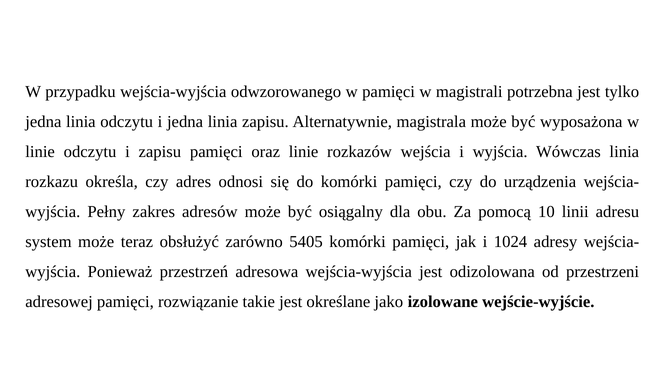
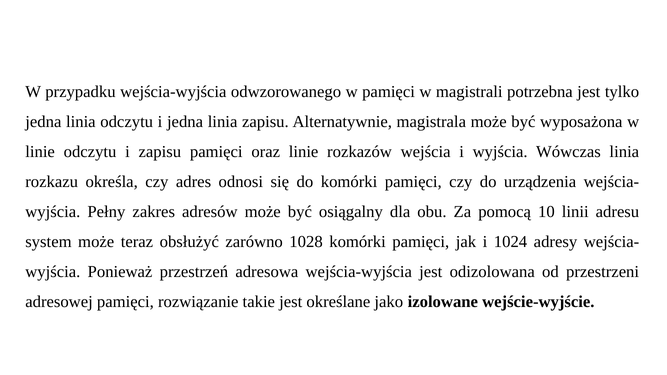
5405: 5405 -> 1028 (306, 242)
